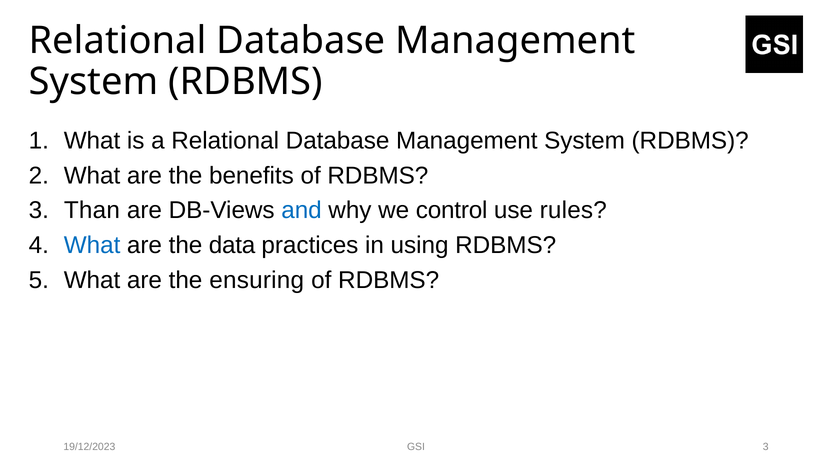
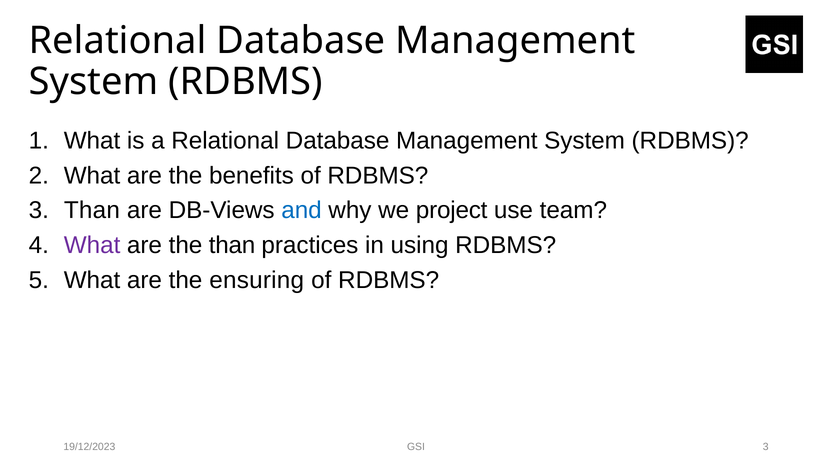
control: control -> project (452, 210)
rules: rules -> team (573, 210)
What colour: blue -> purple (92, 245)
the data: data -> than (232, 245)
